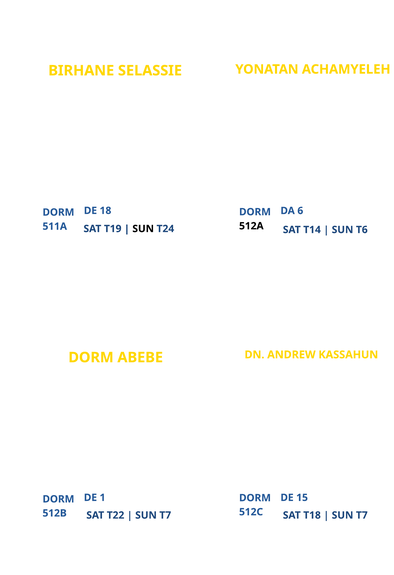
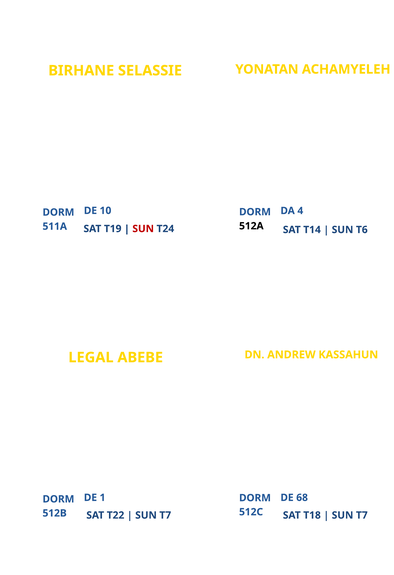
18: 18 -> 10 (105, 211)
6: 6 -> 4 (300, 211)
SUN colour: black -> red (143, 229)
DORM: DORM -> LEGAL (91, 358)
15: 15 -> 68 (302, 498)
